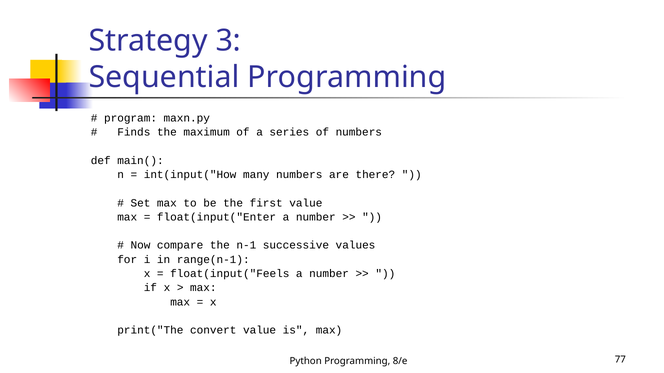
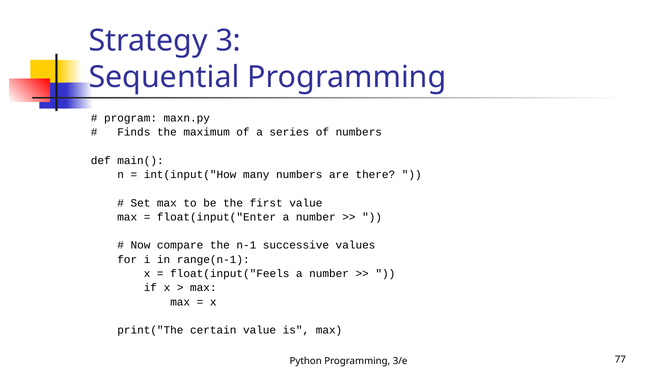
convert: convert -> certain (213, 331)
8/e: 8/e -> 3/e (400, 362)
